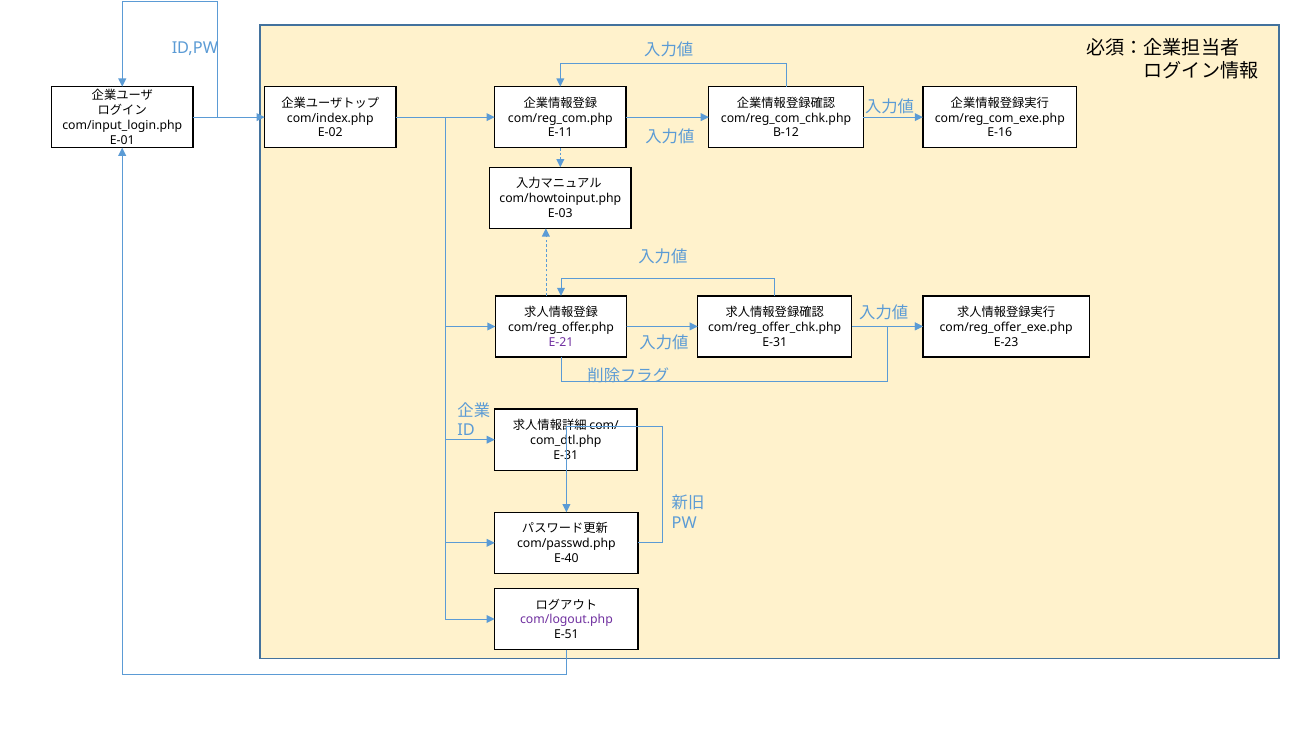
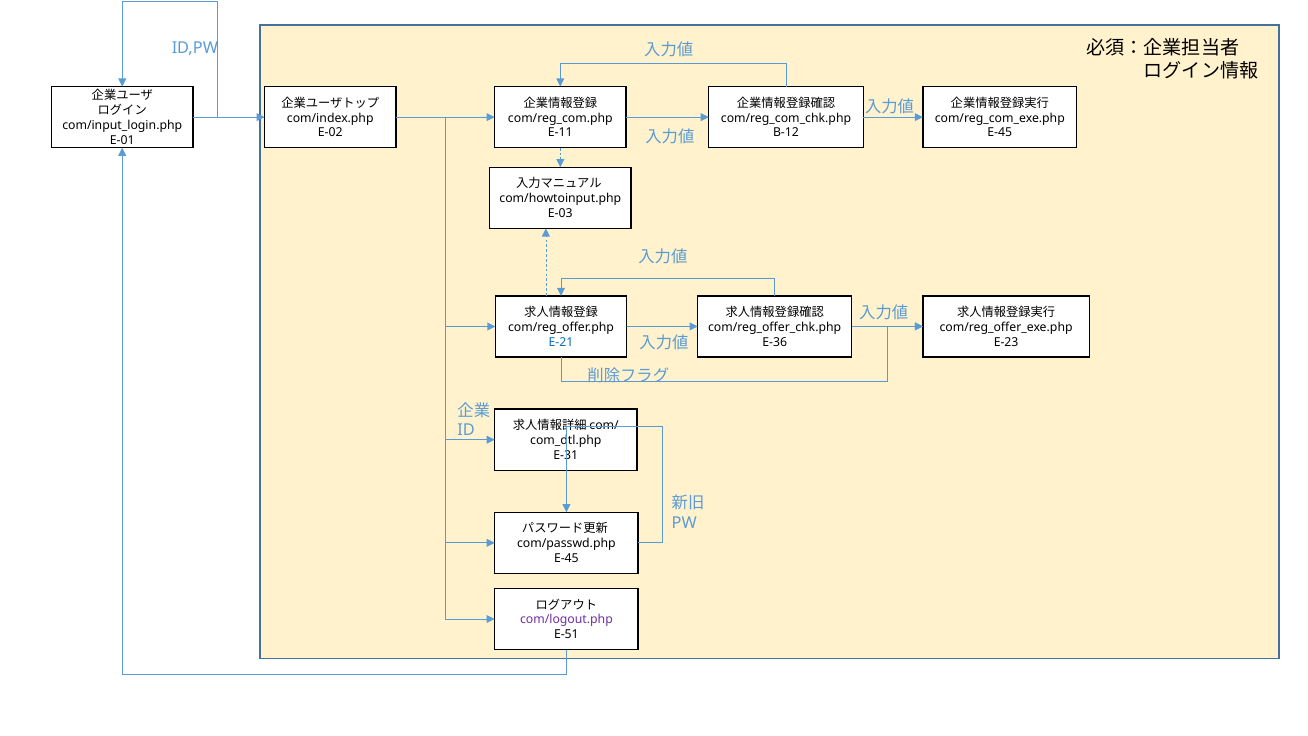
E-16: E-16 -> E-45 (1000, 133)
E-21 colour: purple -> blue (561, 342)
E-31: E-31 -> E-36 (775, 342)
E-40: E-40 -> E-45 (566, 558)
